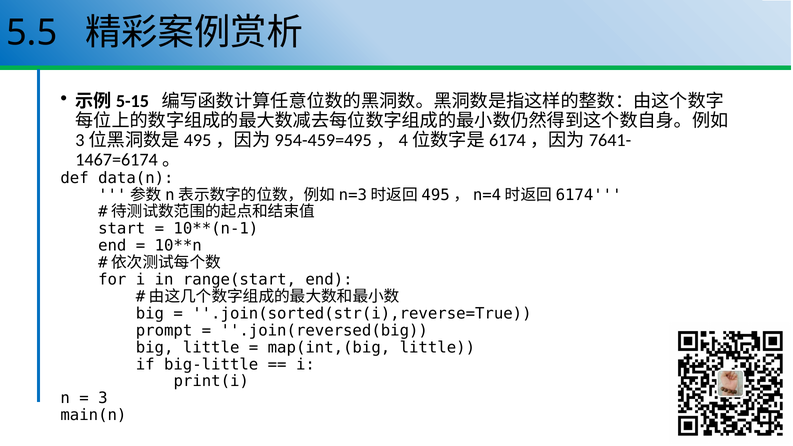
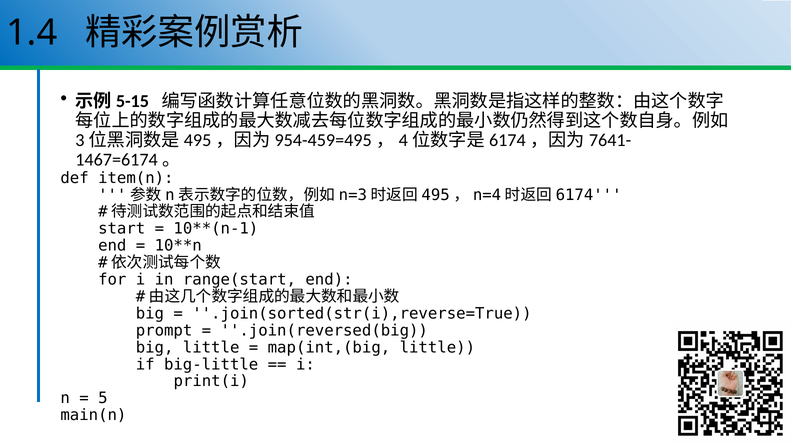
5.5: 5.5 -> 1.4 (32, 33)
data(n: data(n -> item(n (136, 178)
3: 3 -> 5 (103, 398)
